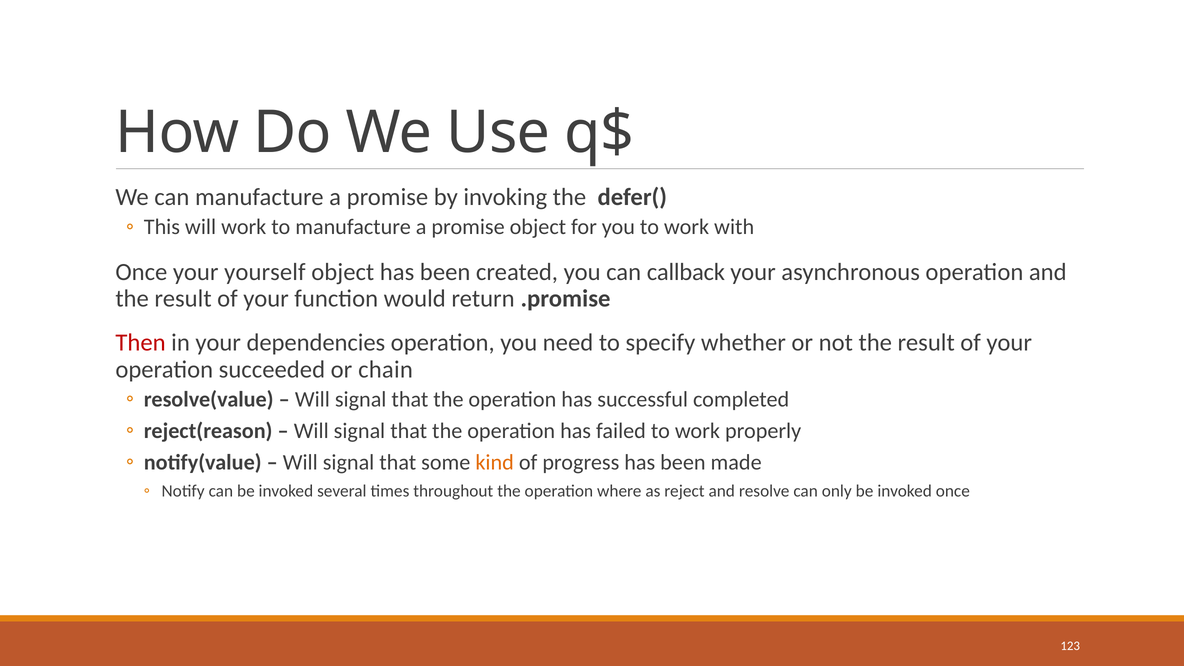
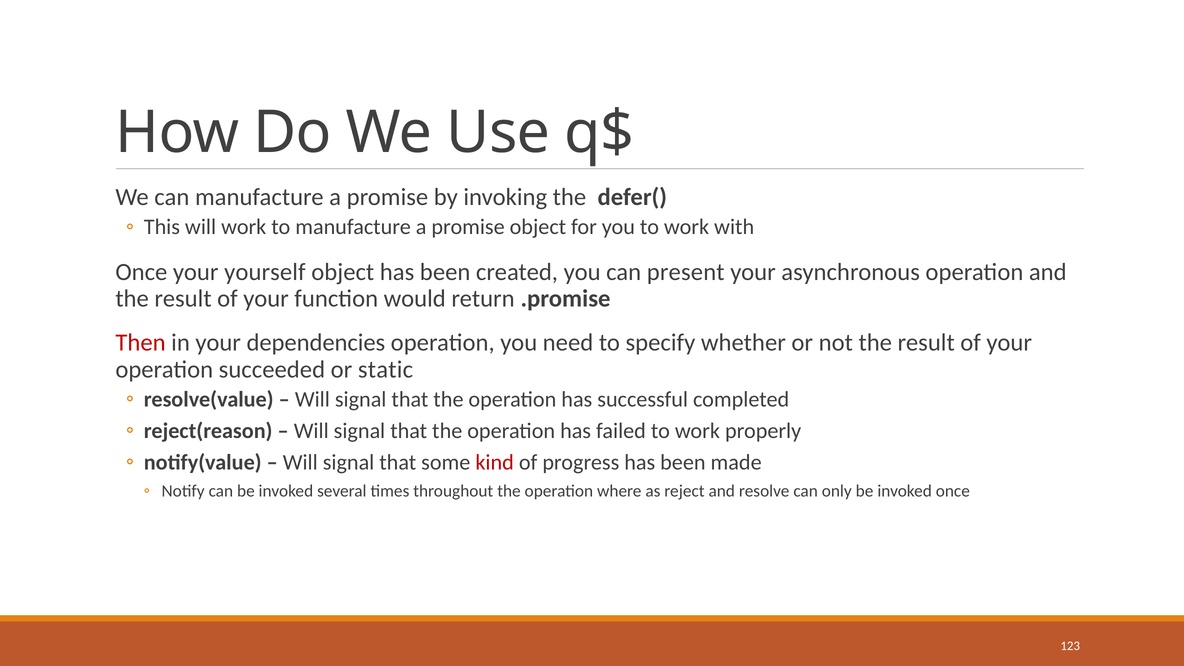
callback: callback -> present (686, 272)
chain: chain -> static (386, 369)
kind colour: orange -> red (495, 462)
